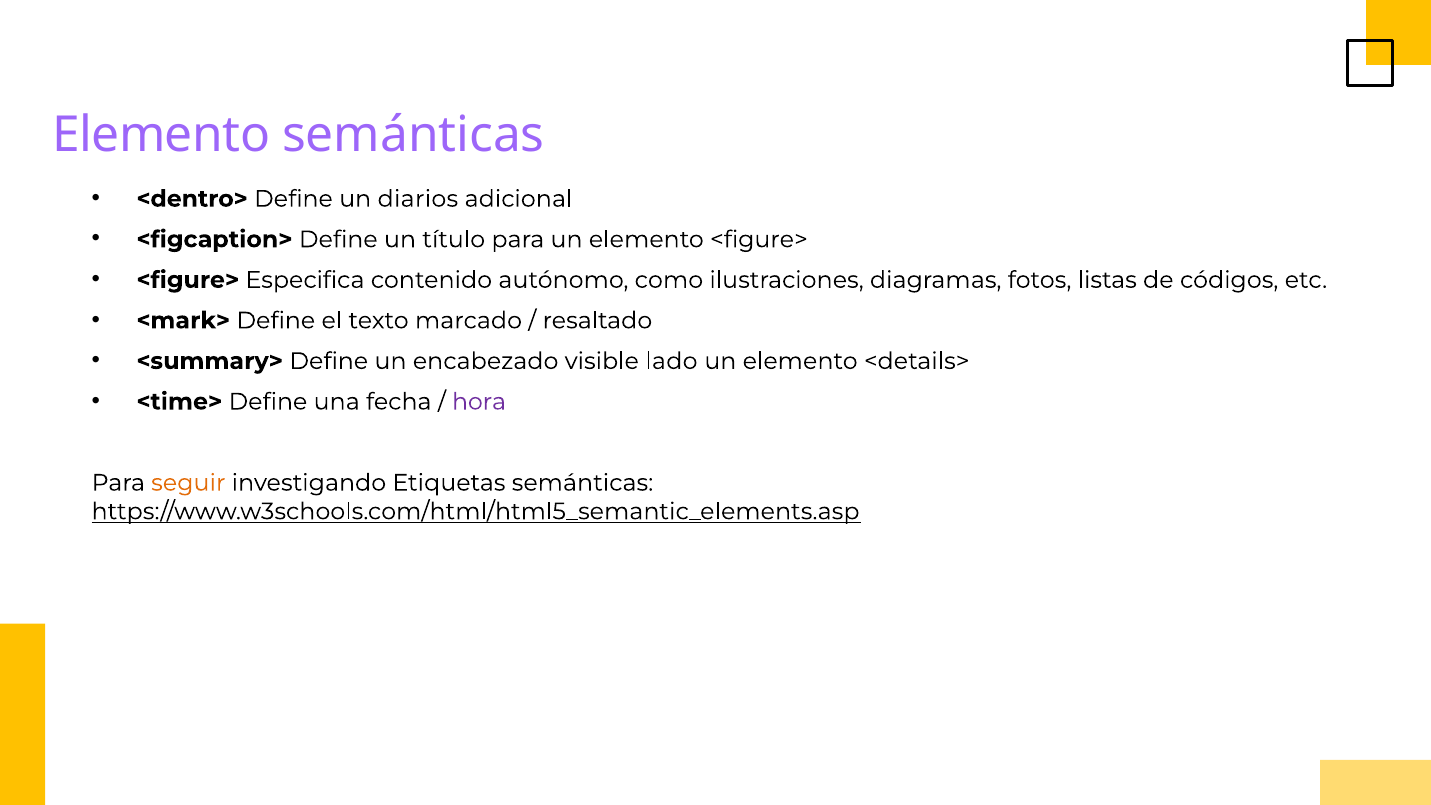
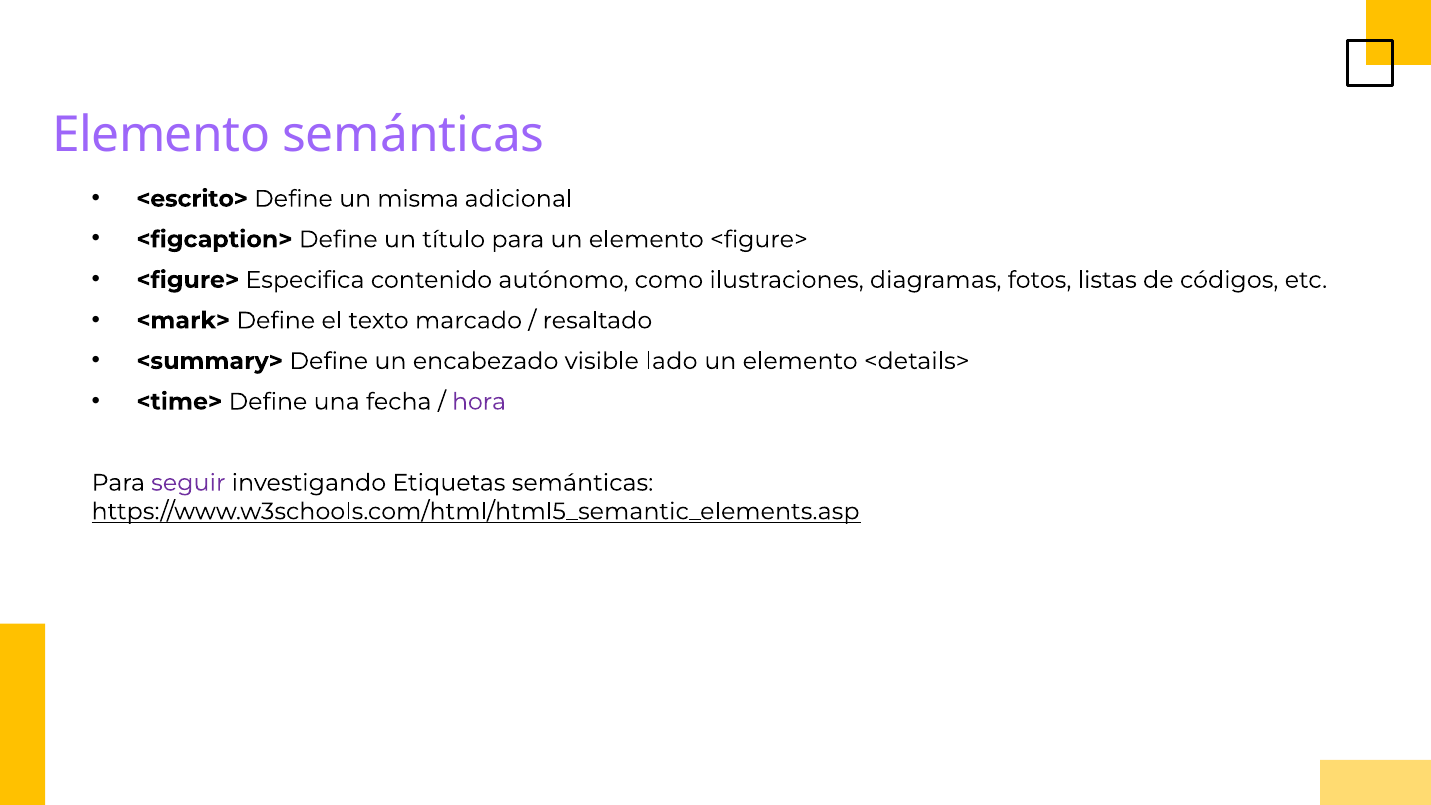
<dentro>: <dentro> -> <escrito> (192, 199)
diarios: diarios -> misma (418, 199)
seguir colour: orange -> purple (188, 483)
